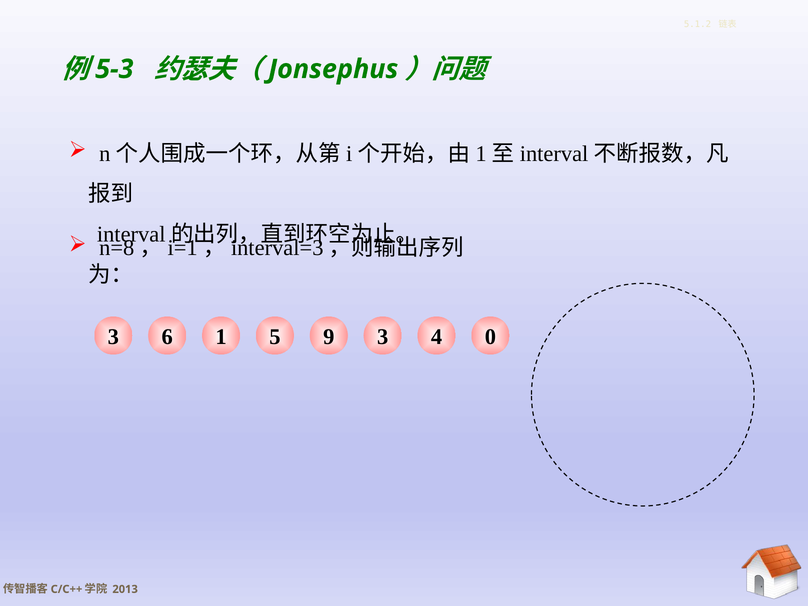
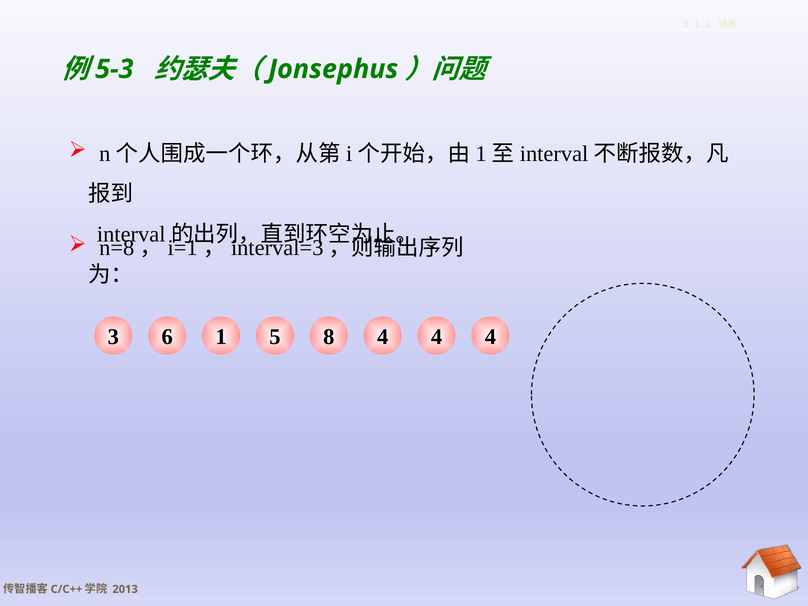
9: 9 -> 8 (329, 337)
6 3: 3 -> 4 (383, 337)
3 0: 0 -> 4 (490, 337)
